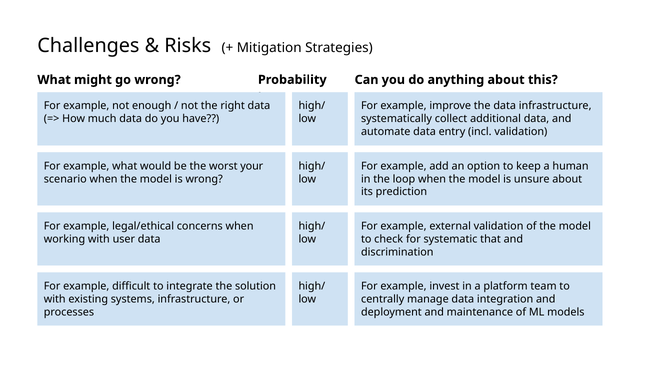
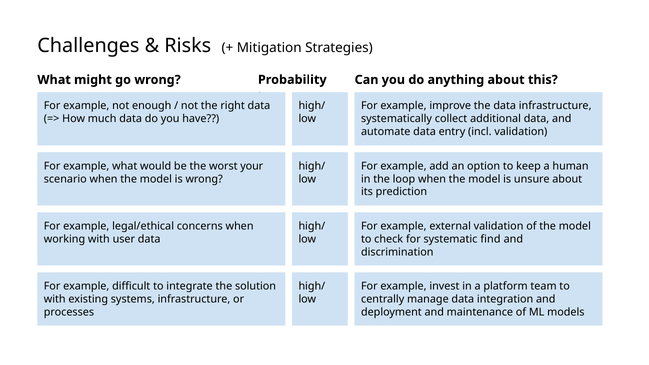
that: that -> find (490, 239)
